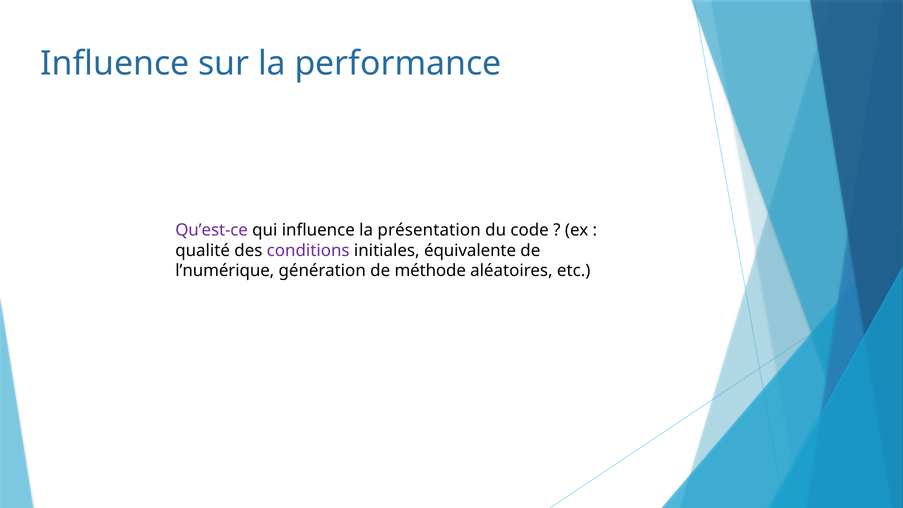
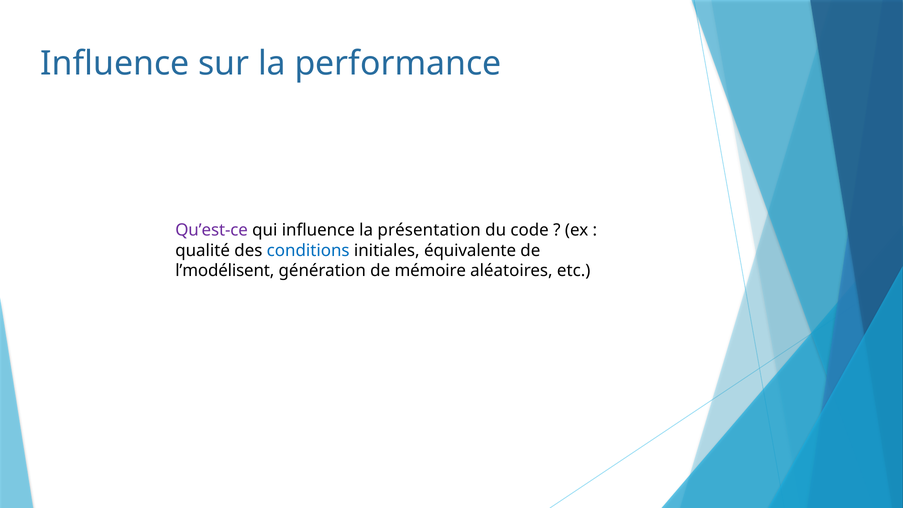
conditions colour: purple -> blue (308, 250)
l’numérique: l’numérique -> l’modélisent (225, 271)
méthode: méthode -> mémoire (430, 271)
